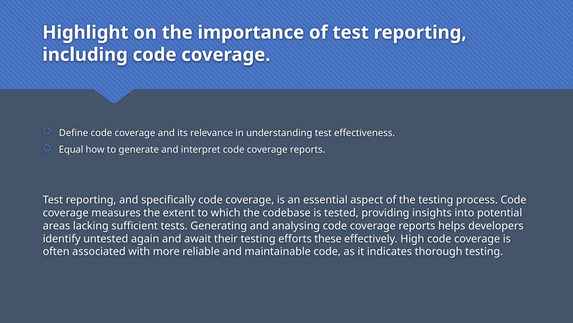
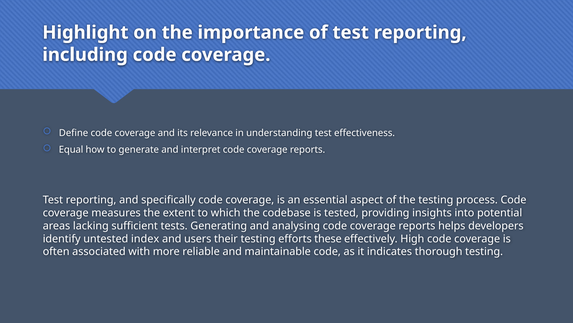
again: again -> index (145, 238)
await: await -> users (198, 238)
